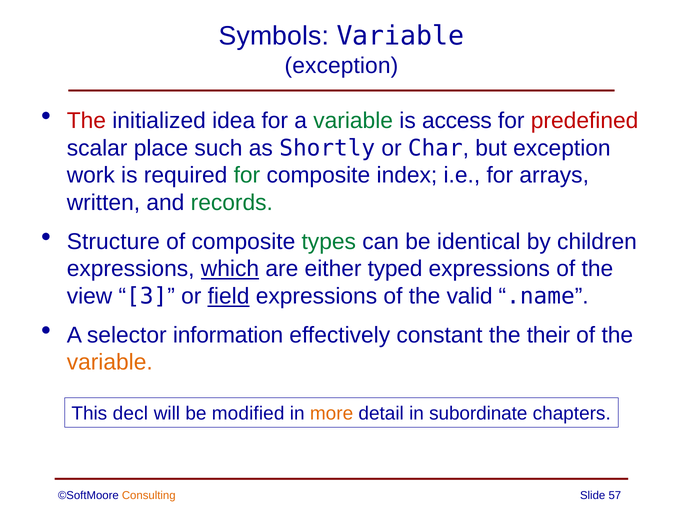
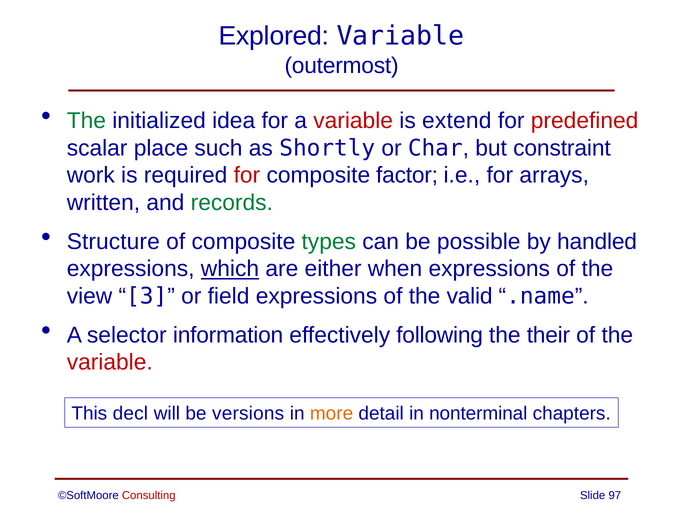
Symbols: Symbols -> Explored (274, 36)
exception: exception -> outermost (342, 65)
The colour: red -> green (86, 121)
variable colour: green -> red (353, 121)
access: access -> extend (457, 121)
but exception: exception -> constraint (562, 148)
for colour: green -> red (247, 175)
index: index -> factor (407, 175)
identical: identical -> possible (479, 241)
children: children -> handled (597, 241)
typed: typed -> when (395, 269)
field underline: present -> none (229, 296)
constant: constant -> following (440, 335)
variable colour: orange -> red (110, 362)
modified: modified -> versions (248, 413)
subordinate: subordinate -> nonterminal (478, 413)
Consulting colour: orange -> red (149, 495)
57: 57 -> 97 (615, 495)
